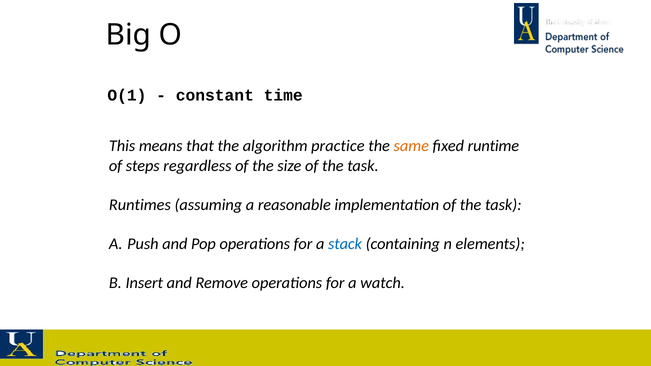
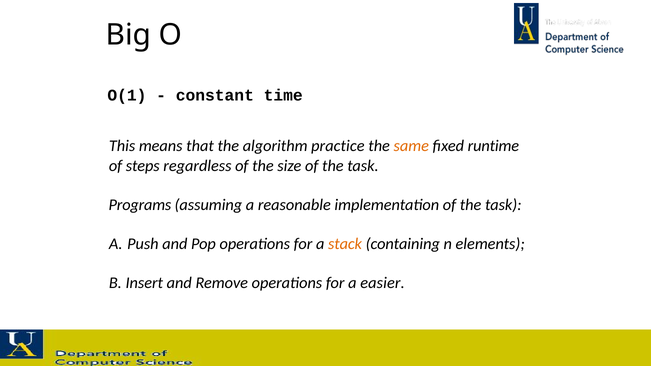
Runtimes: Runtimes -> Programs (140, 205)
stack colour: blue -> orange (345, 244)
watch: watch -> easier (383, 283)
